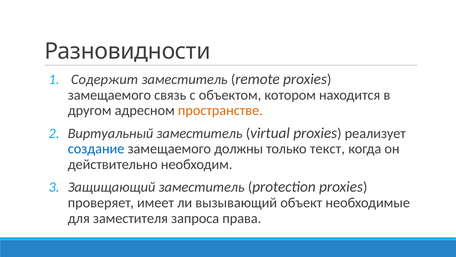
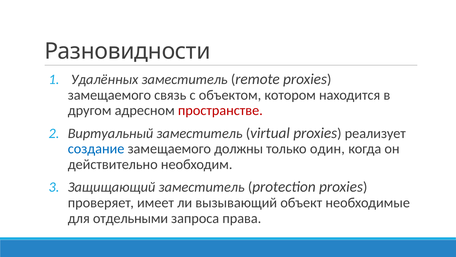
Содержит: Содержит -> Удалённых (105, 79)
пространстве colour: orange -> red (220, 110)
текст: текст -> один (327, 149)
заместителя: заместителя -> отдельными (131, 218)
